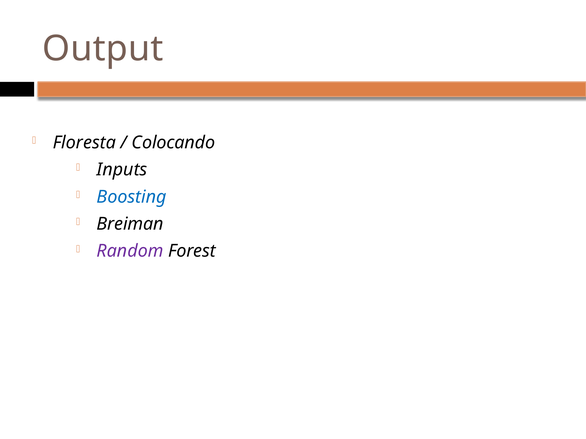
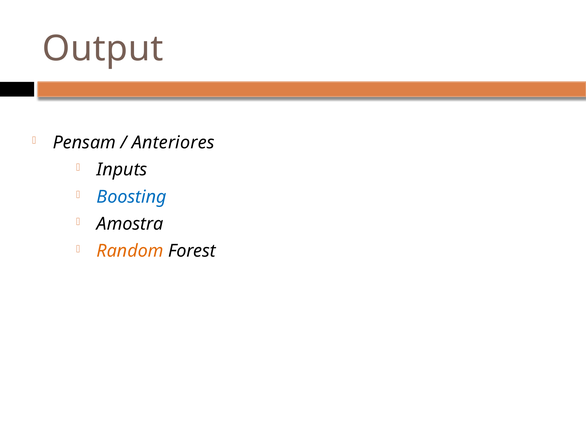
Floresta: Floresta -> Pensam (84, 143)
Colocando: Colocando -> Anteriores (173, 143)
Breiman: Breiman -> Amostra (130, 224)
Random colour: purple -> orange (130, 251)
